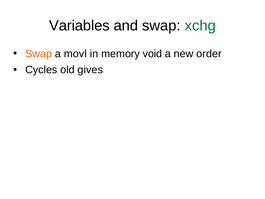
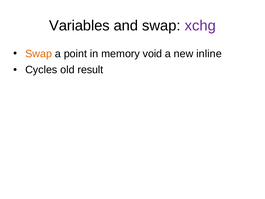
xchg colour: green -> purple (200, 26)
movl: movl -> point (75, 54)
order: order -> inline (209, 54)
gives: gives -> result (90, 70)
